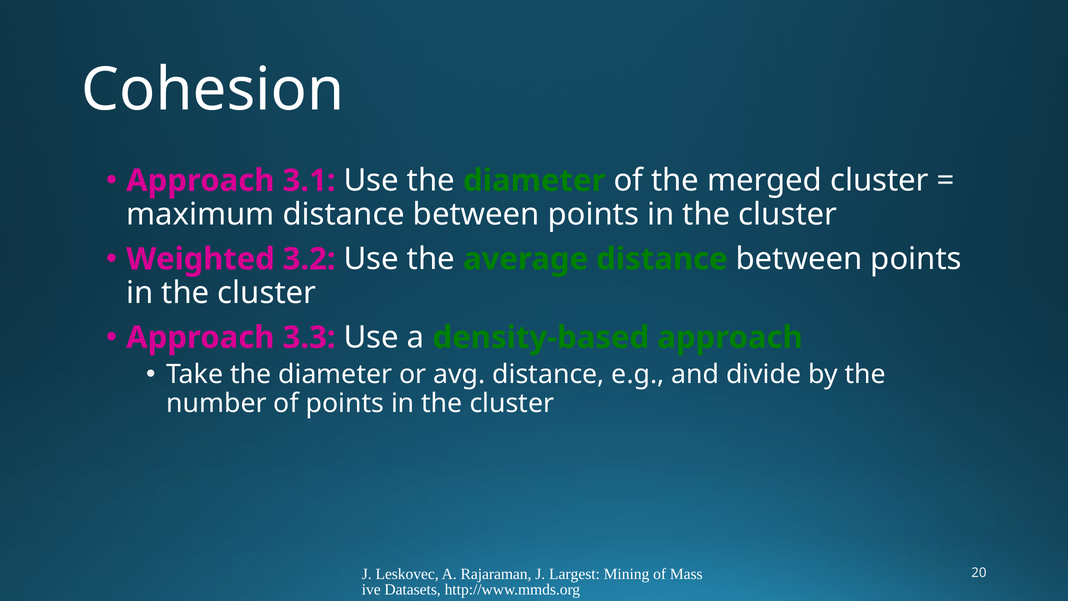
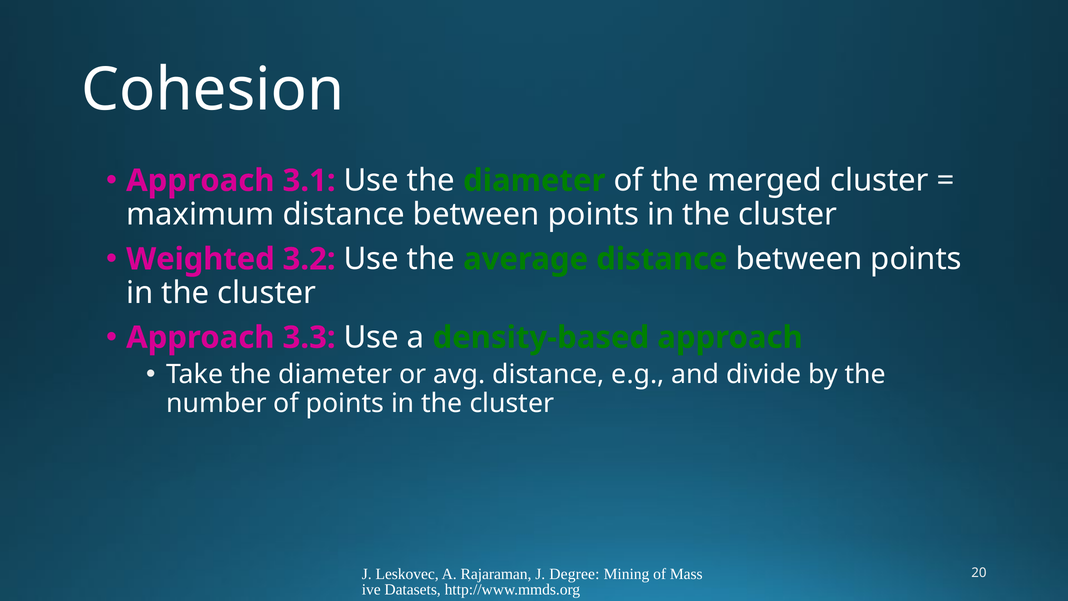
Largest: Largest -> Degree (574, 574)
